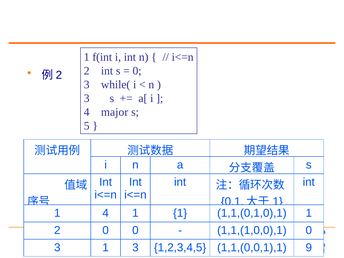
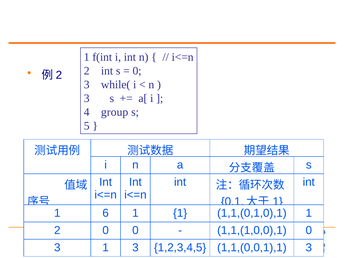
major: major -> group (115, 112)
1 4: 4 -> 6 (106, 213)
1,1,(0,0,1),1 9: 9 -> 3 (309, 247)
